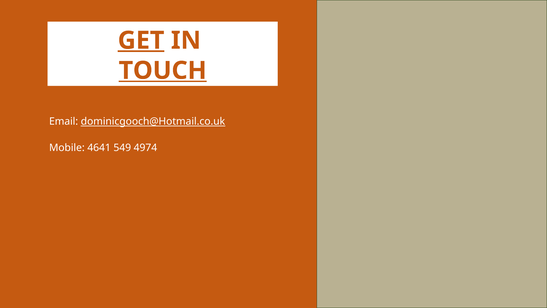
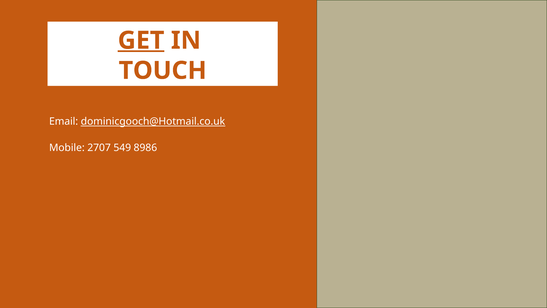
TOUCH underline: present -> none (163, 70)
4641: 4641 -> 2707 (99, 148)
4974: 4974 -> 8986 (145, 148)
